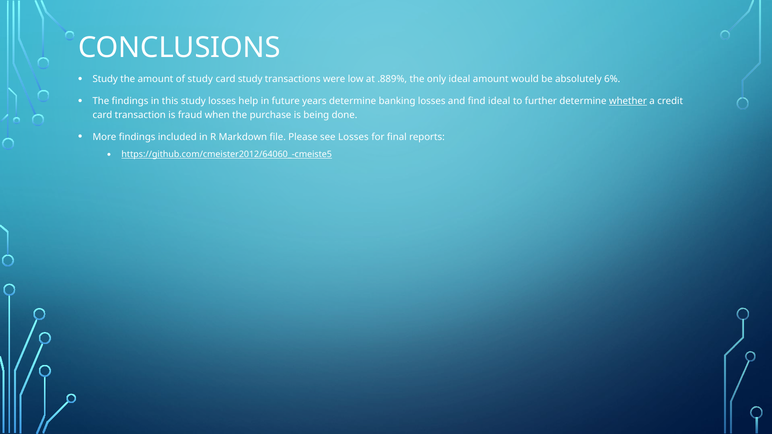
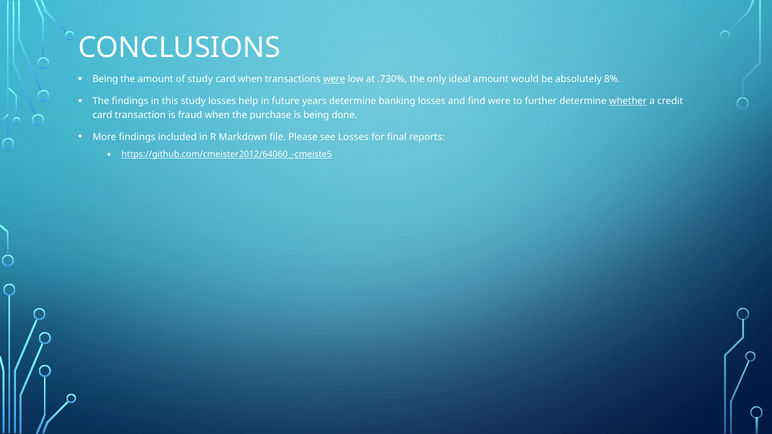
Study: Study -> Being (105, 79)
card study: study -> when (250, 79)
were underline: none -> present (334, 79)
.889%: .889% -> .730% (392, 79)
6%: 6% -> 8% (612, 79)
find ideal: ideal -> were (499, 101)
